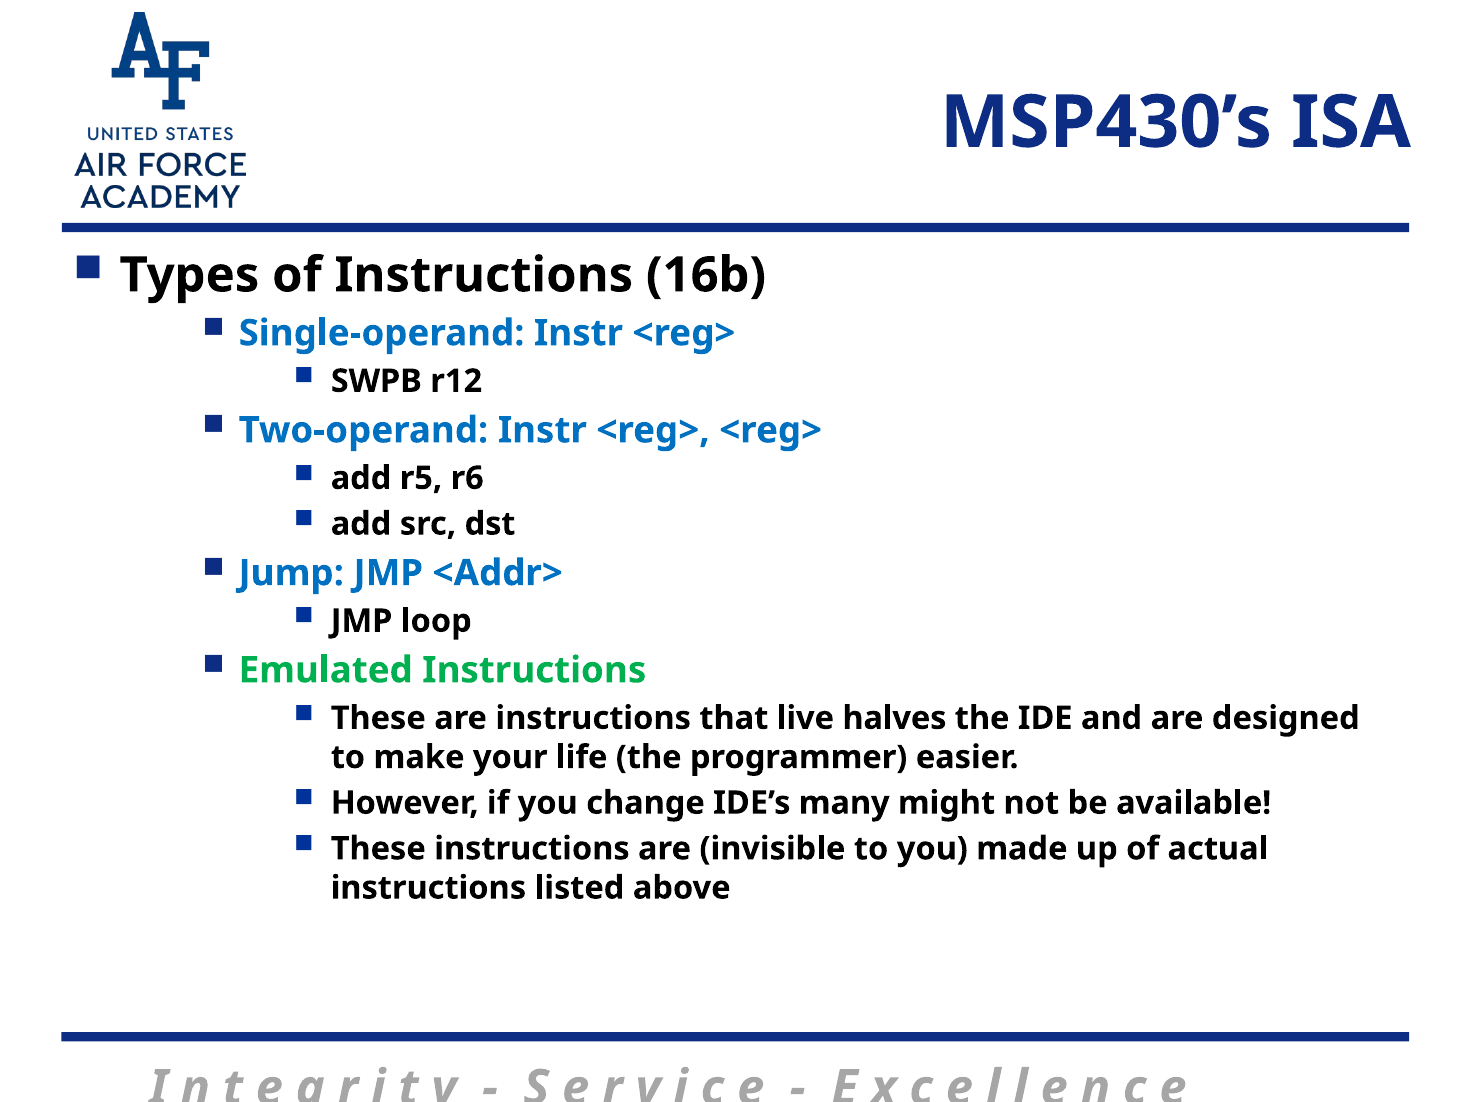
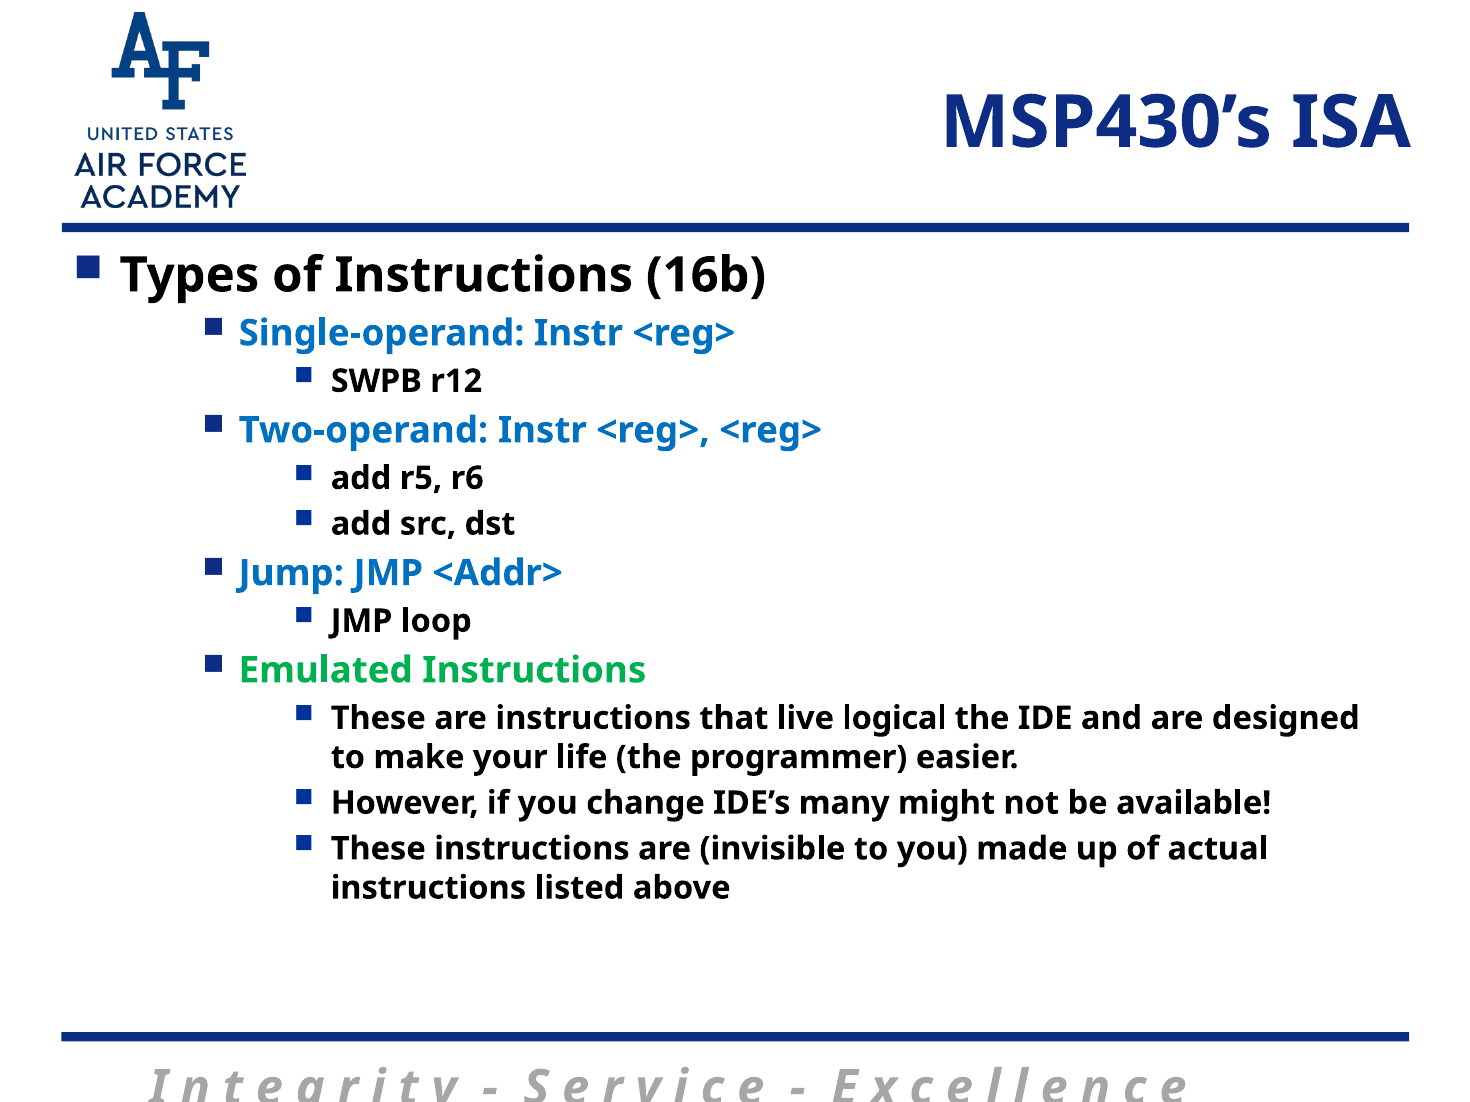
halves: halves -> logical (895, 718)
